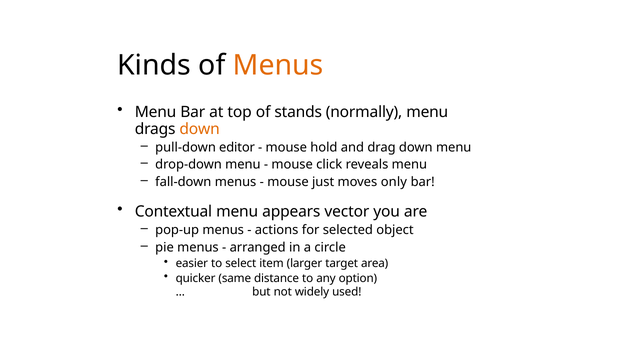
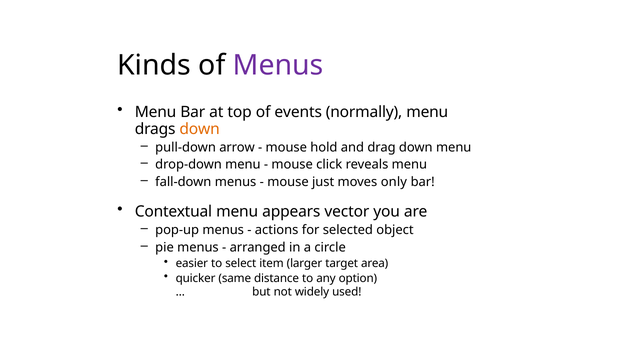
Menus colour: orange -> purple (278, 66)
stands: stands -> events (298, 112)
editor: editor -> arrow (237, 147)
